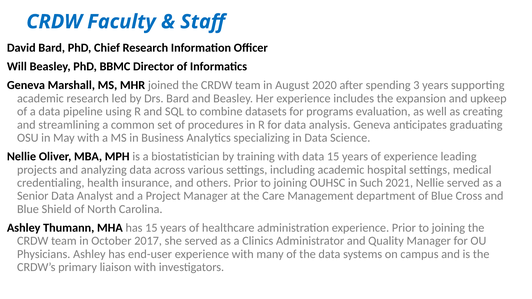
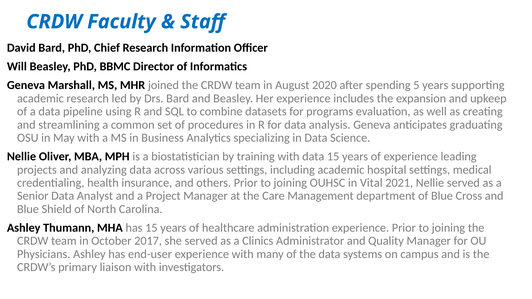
3: 3 -> 5 (416, 85)
Such: Such -> Vital (371, 183)
